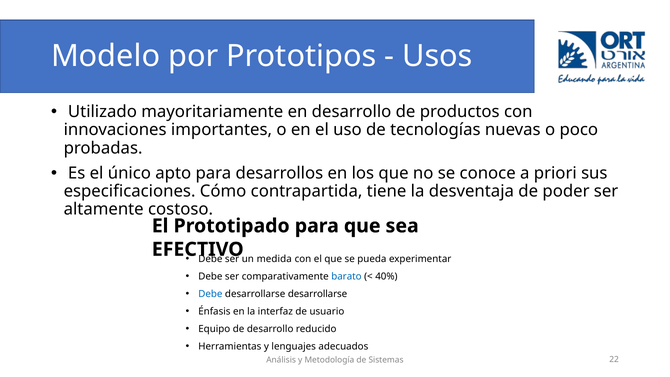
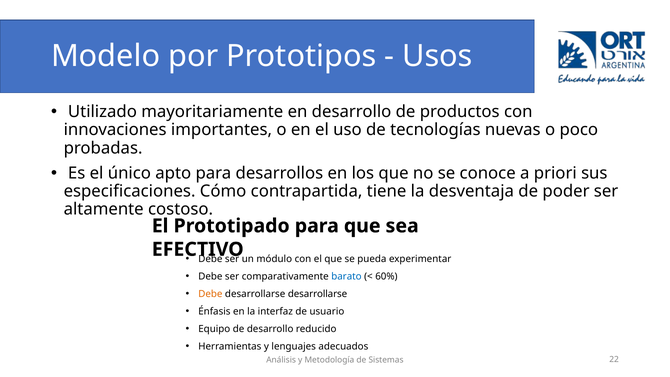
medida: medida -> módulo (274, 259)
40%: 40% -> 60% (386, 276)
Debe colour: blue -> orange (210, 294)
